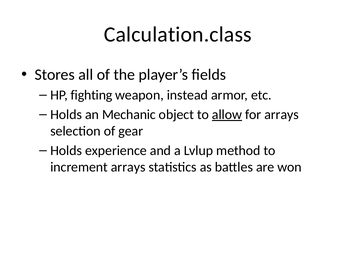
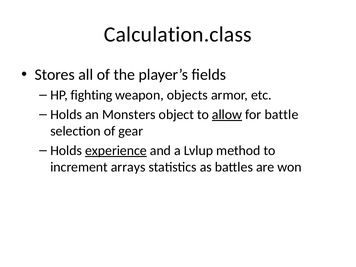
instead: instead -> objects (187, 95)
Mechanic: Mechanic -> Monsters (129, 115)
for arrays: arrays -> battle (281, 115)
experience underline: none -> present (116, 151)
